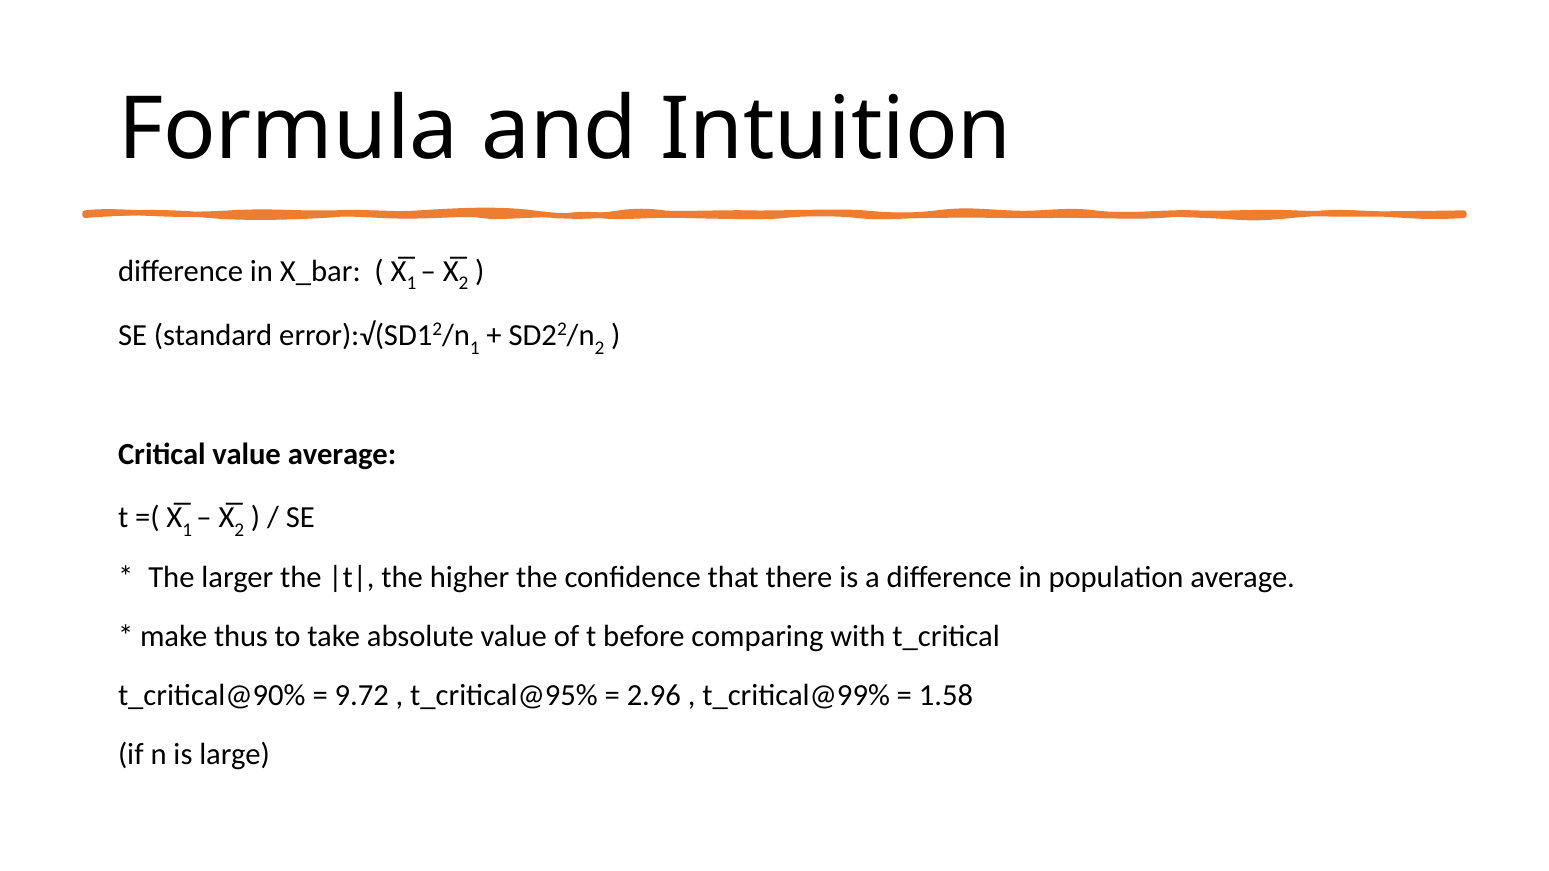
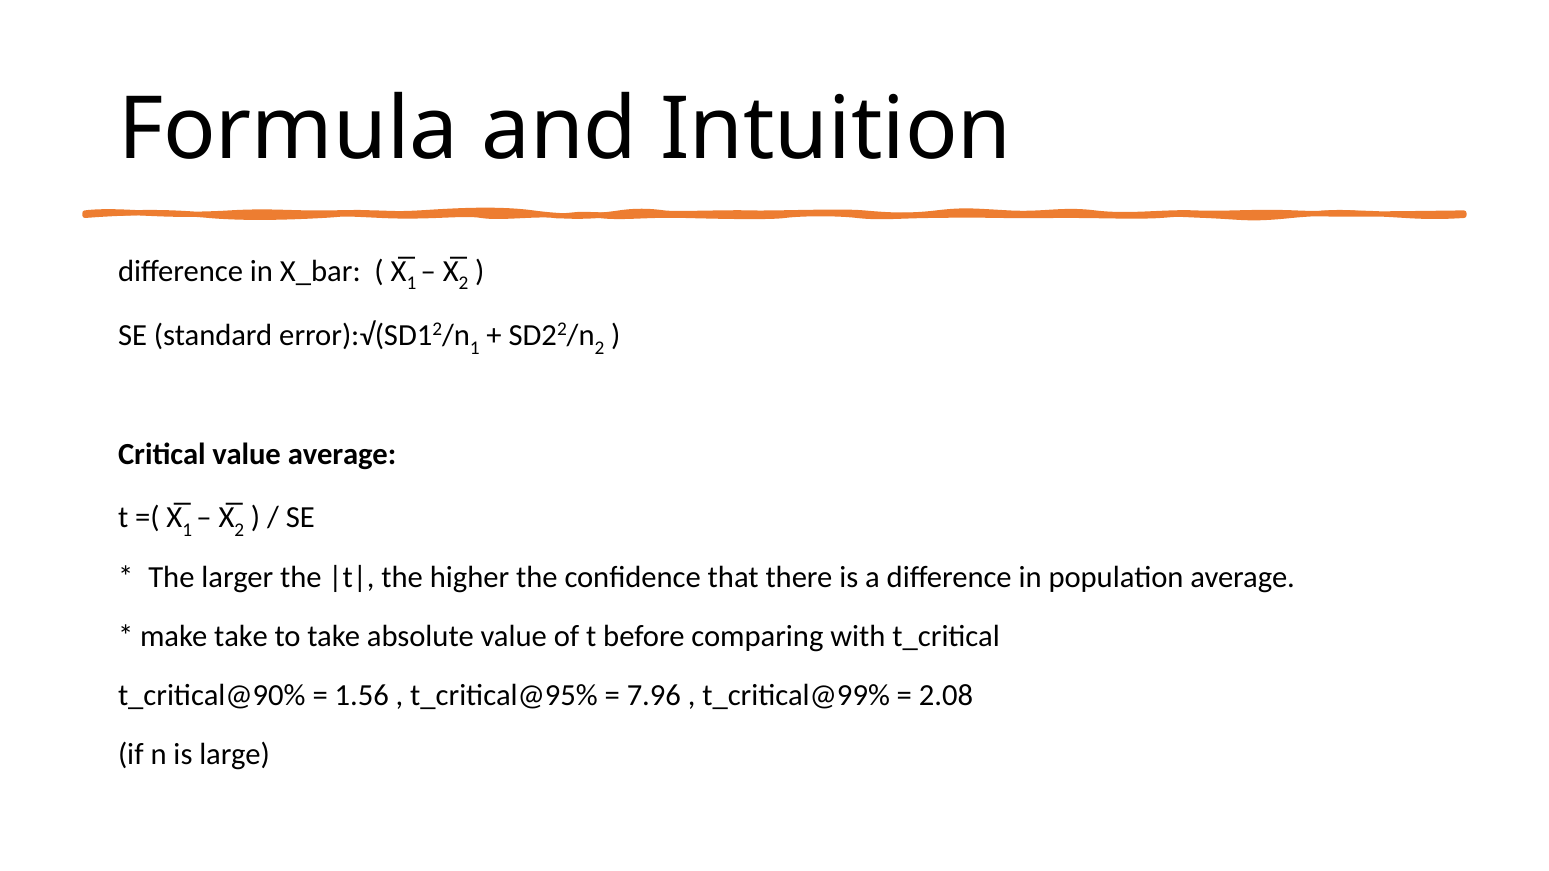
make thus: thus -> take (241, 637)
9.72: 9.72 -> 1.56 (362, 696)
2.96: 2.96 -> 7.96 (654, 696)
1.58: 1.58 -> 2.08 (946, 696)
